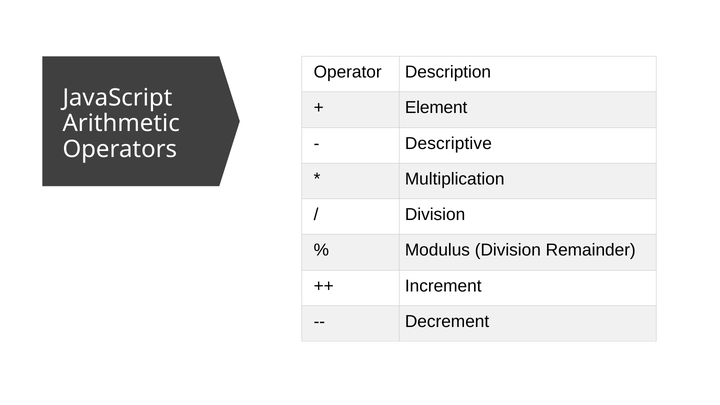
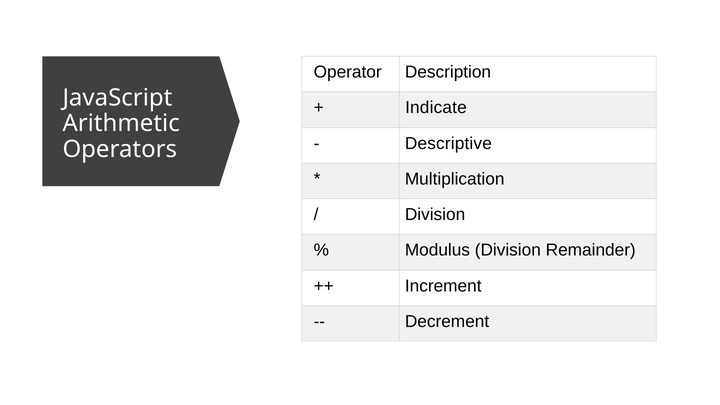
Element: Element -> Indicate (436, 108)
